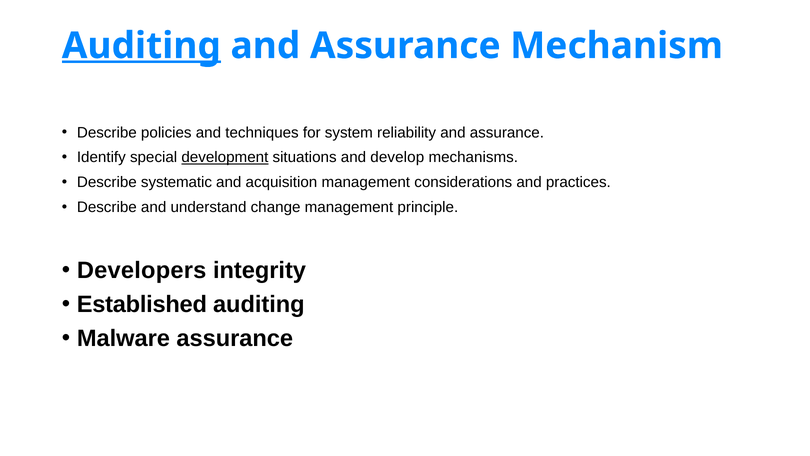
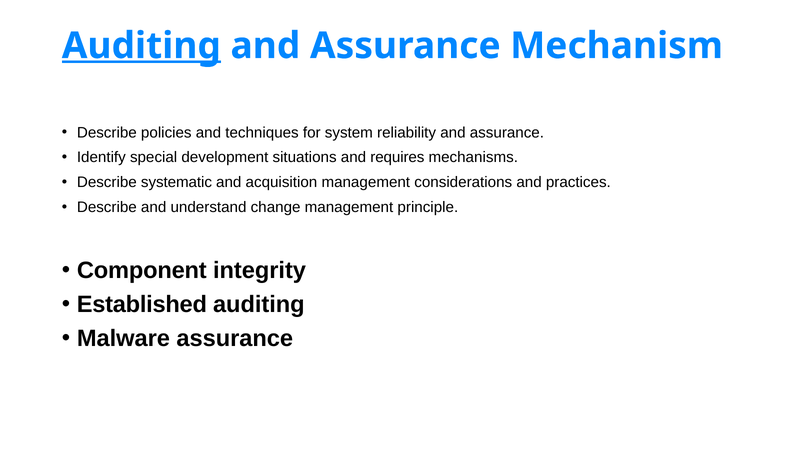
development underline: present -> none (225, 157)
develop: develop -> requires (397, 157)
Developers: Developers -> Component (142, 270)
